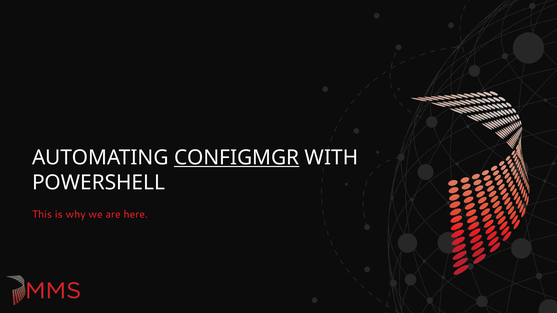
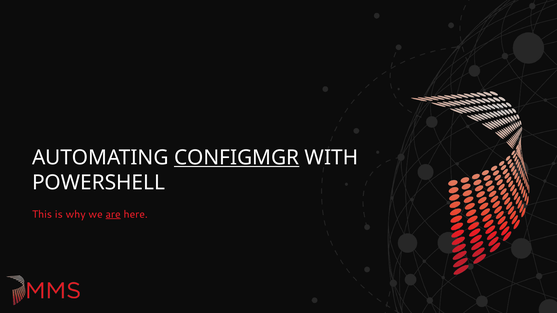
are underline: none -> present (113, 214)
